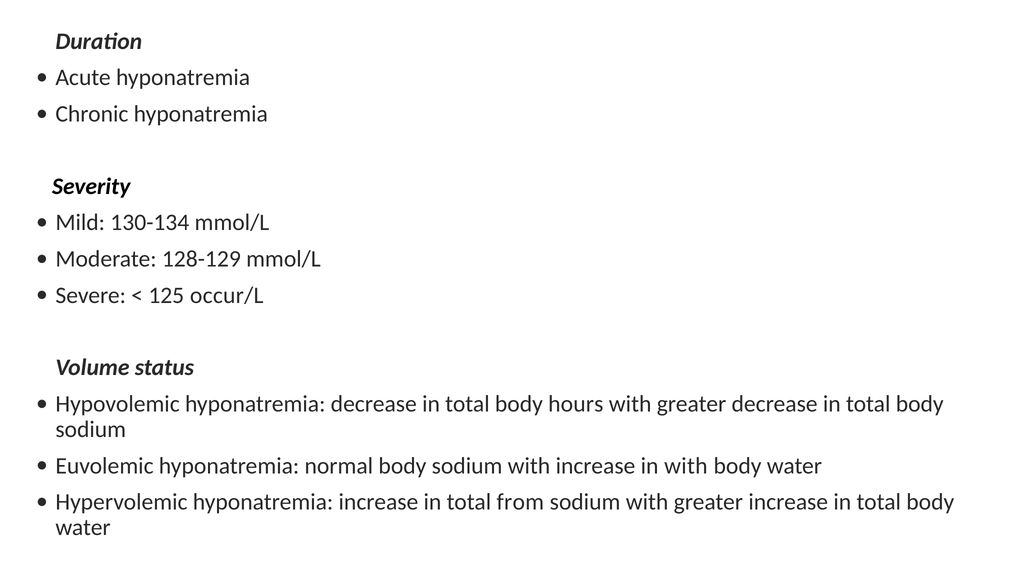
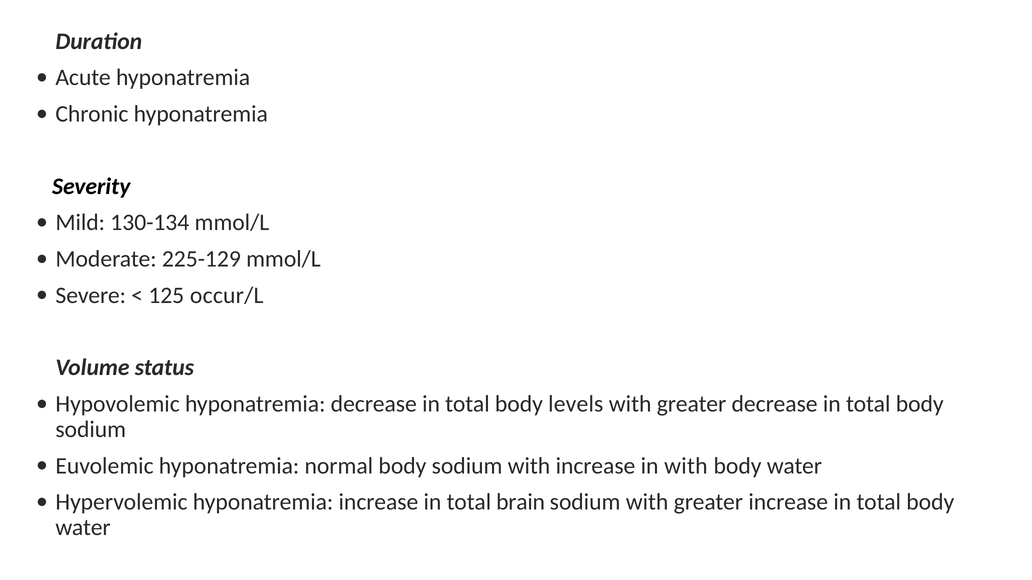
128-129: 128-129 -> 225-129 (201, 259)
hours: hours -> levels (576, 404)
from: from -> brain (521, 502)
